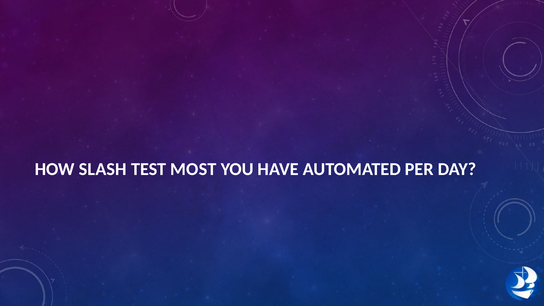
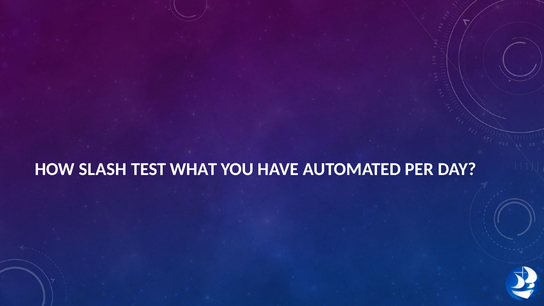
MOST: MOST -> WHAT (193, 169)
